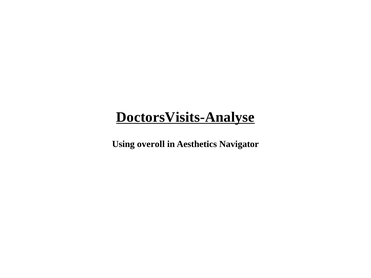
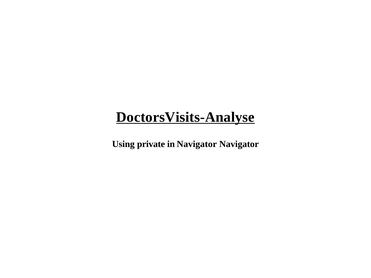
overoll: overoll -> private (151, 144)
in Aesthetics: Aesthetics -> Navigator (197, 144)
